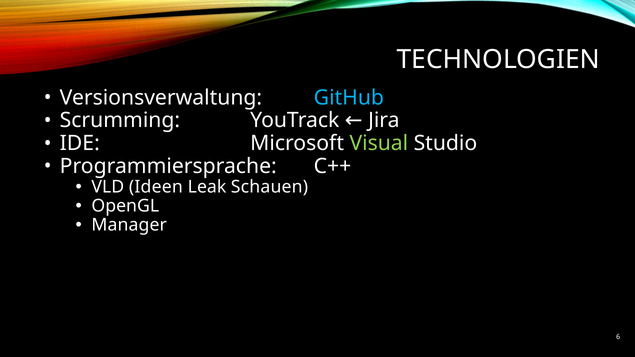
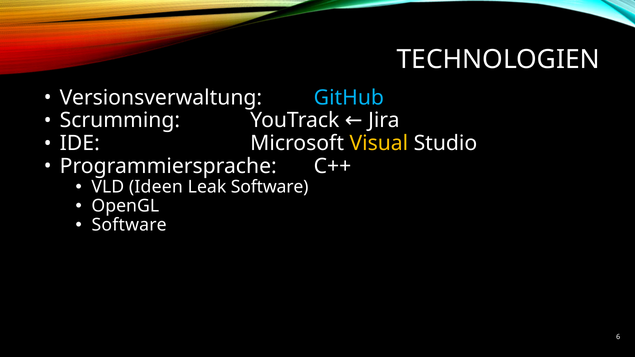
Visual colour: light green -> yellow (379, 143)
Leak Schauen: Schauen -> Software (270, 187)
Manager: Manager -> Software (129, 225)
